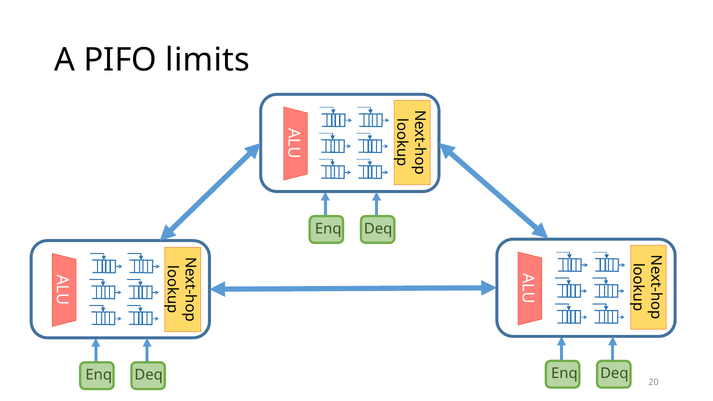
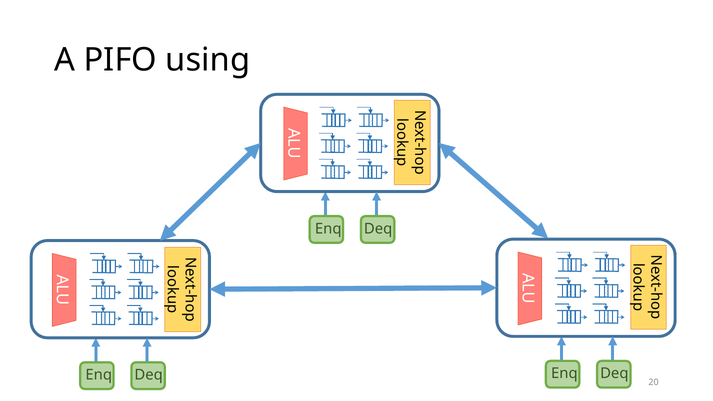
limits: limits -> using (208, 60)
